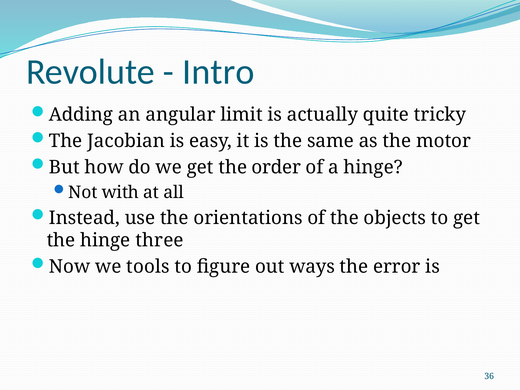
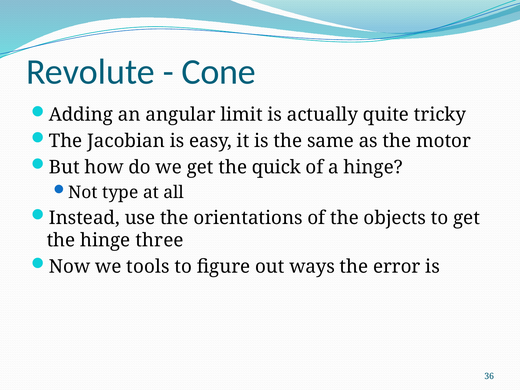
Intro: Intro -> Cone (219, 72)
order: order -> quick (276, 167)
with: with -> type (120, 192)
